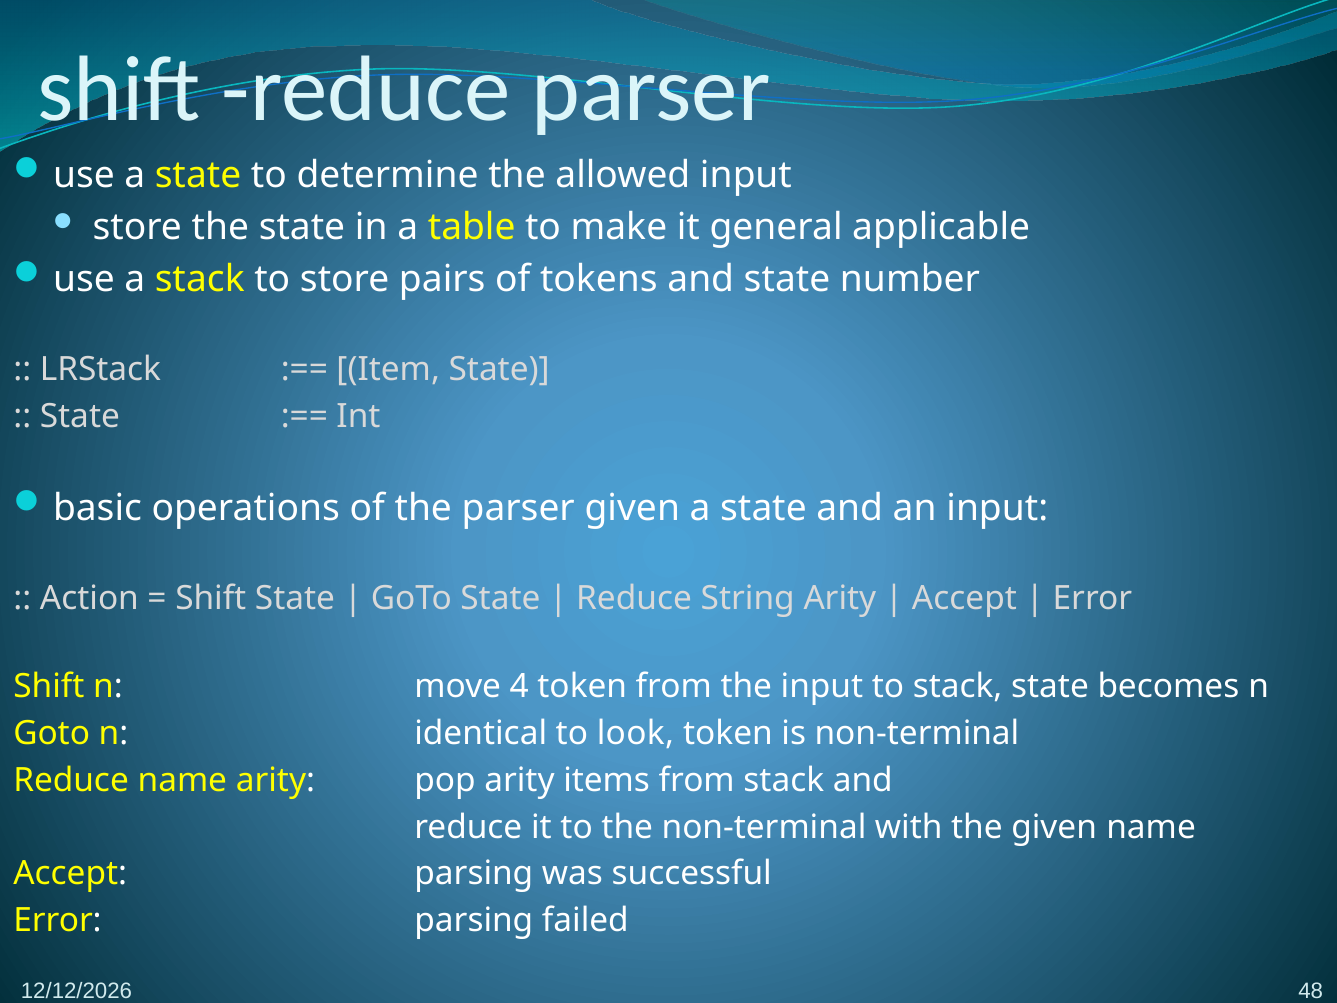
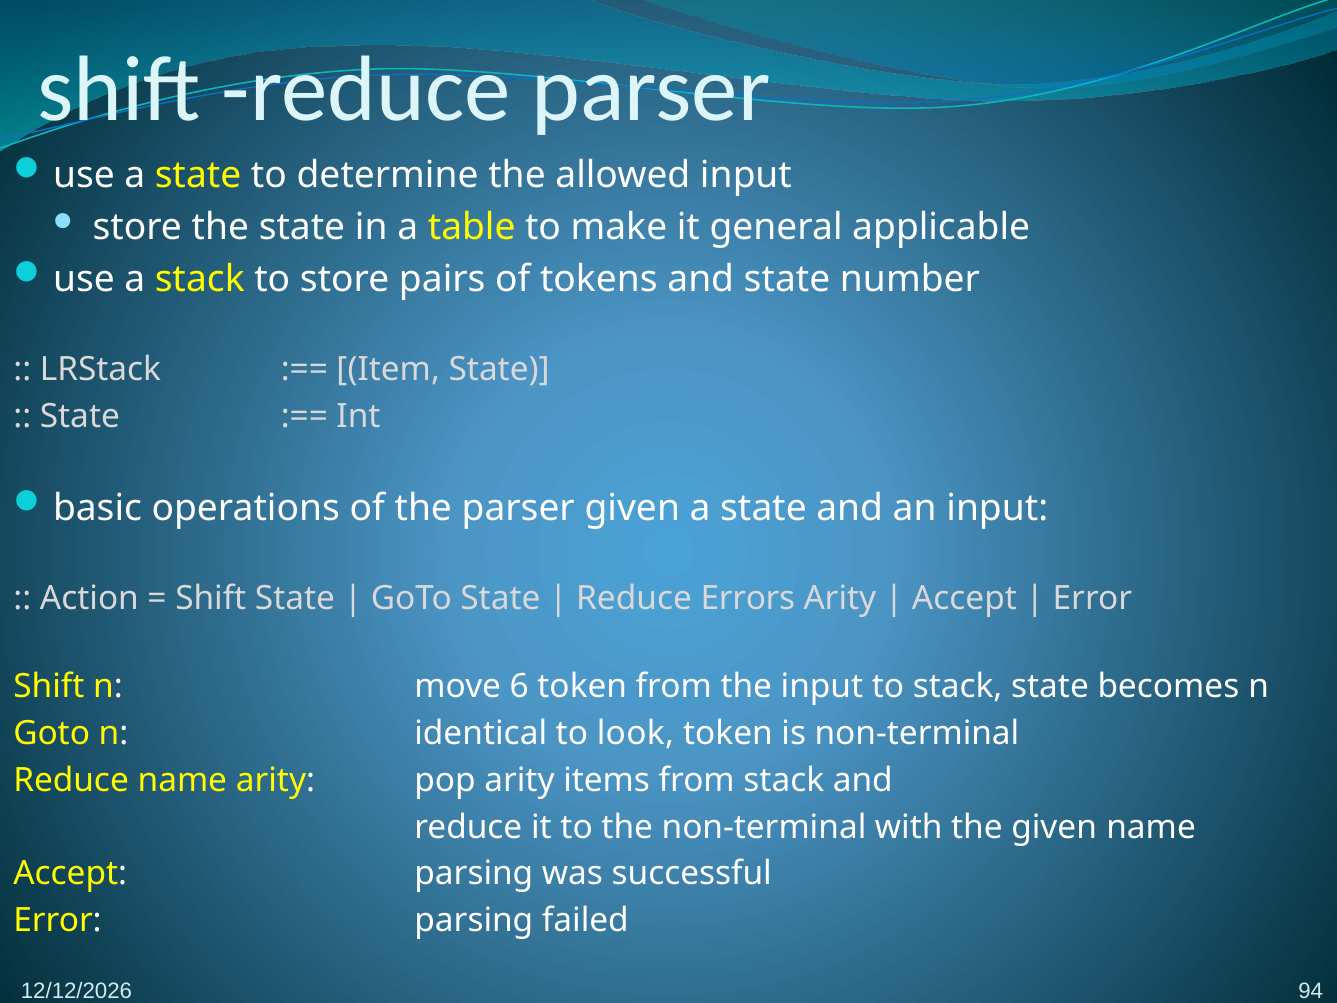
String: String -> Errors (748, 598)
4: 4 -> 6 (519, 686)
48: 48 -> 94 (1311, 991)
